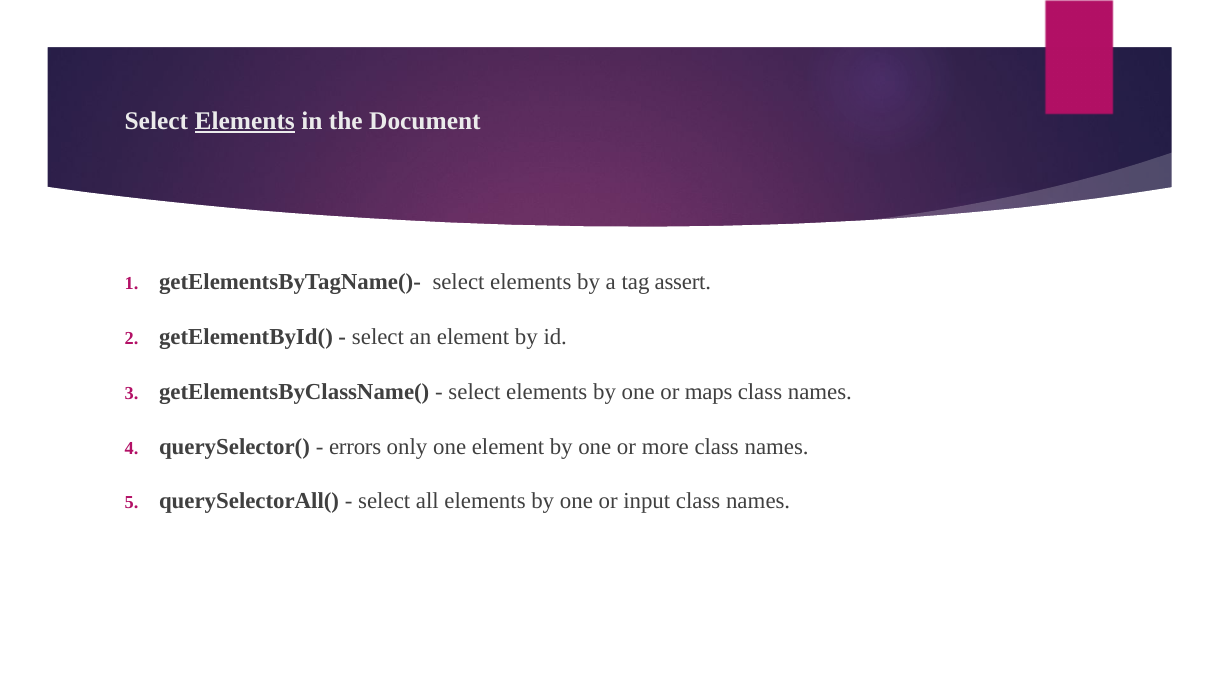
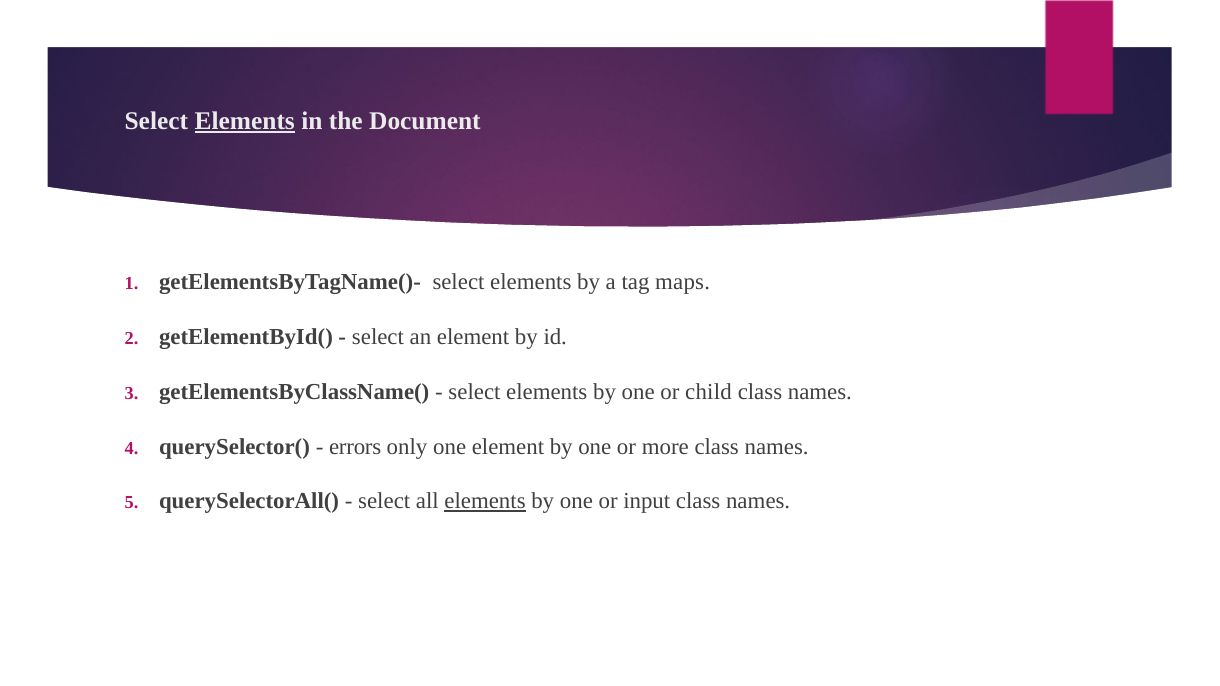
assert: assert -> maps (683, 282)
maps: maps -> child (708, 392)
elements underline: none -> present (485, 501)
